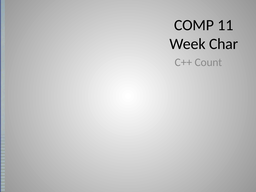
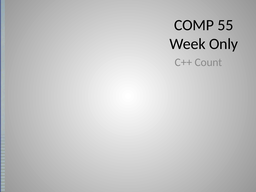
11: 11 -> 55 (225, 25)
Char: Char -> Only (224, 44)
